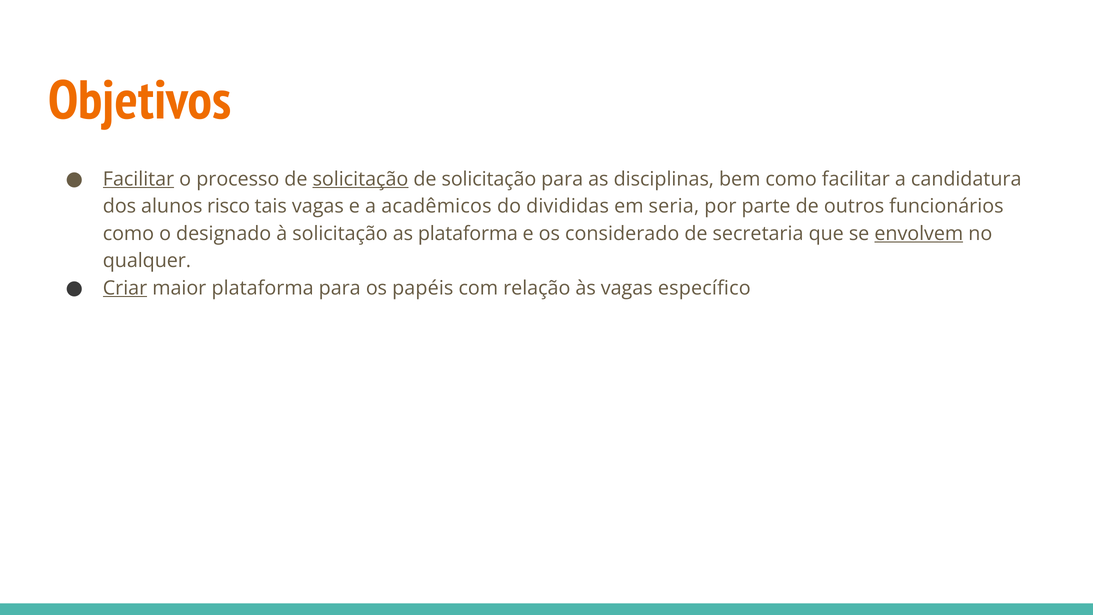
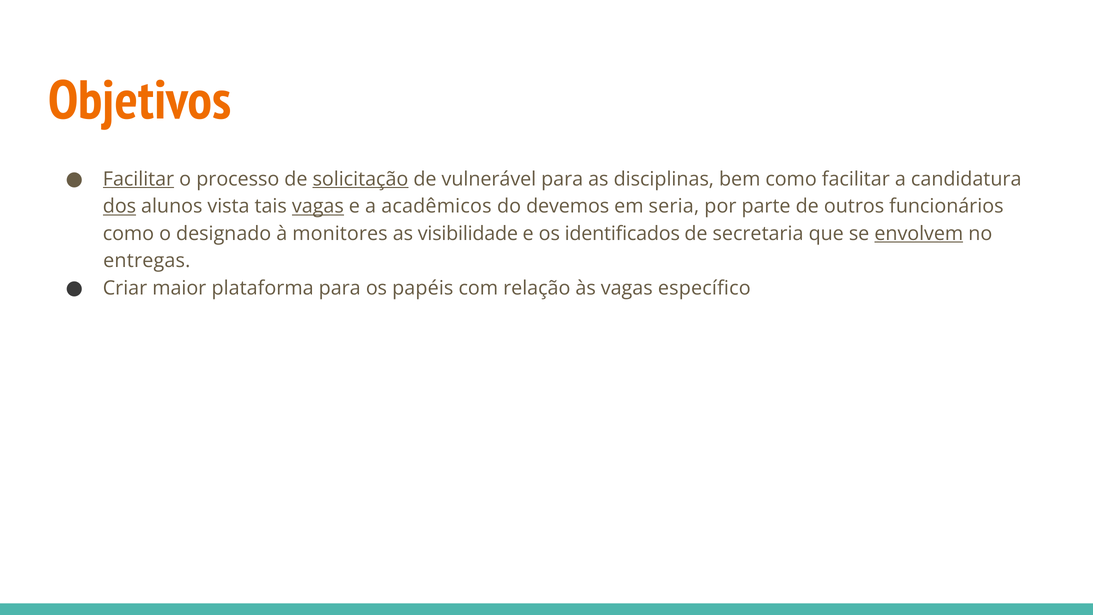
solicitação: solicitação -> vulnerável (489, 179)
dos underline: none -> present (119, 206)
risco: risco -> vista (228, 206)
vagas underline: none -> present (318, 206)
divididas: divididas -> devemos (568, 206)
à solicitação: solicitação -> monitores (340, 234)
as plataforma: plataforma -> visibilidade (468, 234)
considerado: considerado -> identificados (622, 234)
qualquer: qualquer -> entregas (147, 261)
Criar underline: present -> none (125, 288)
